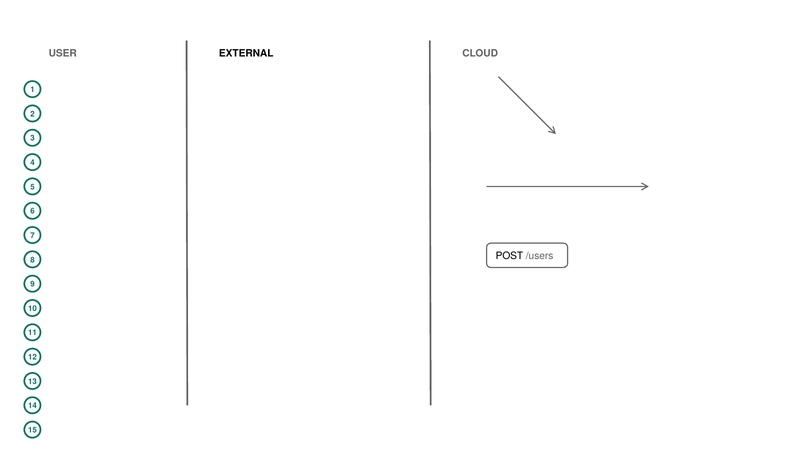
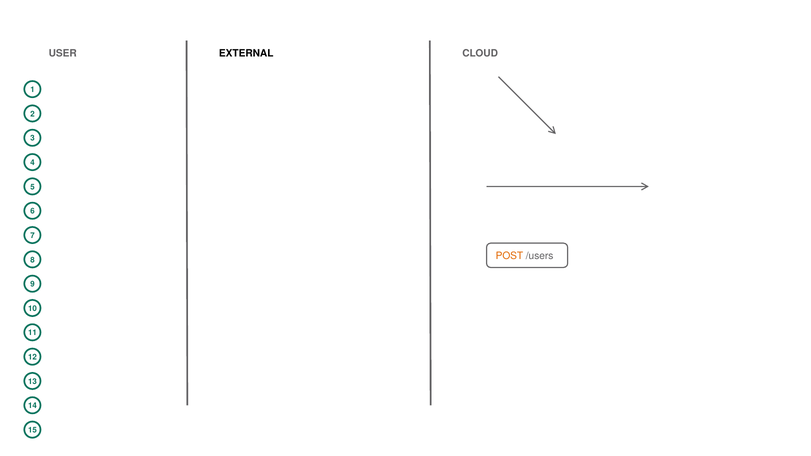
POST colour: black -> orange (509, 256)
